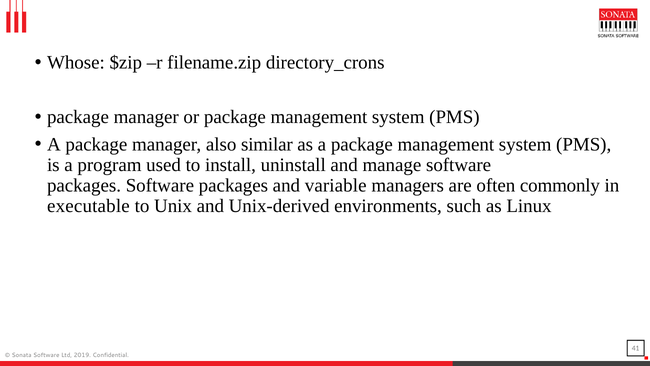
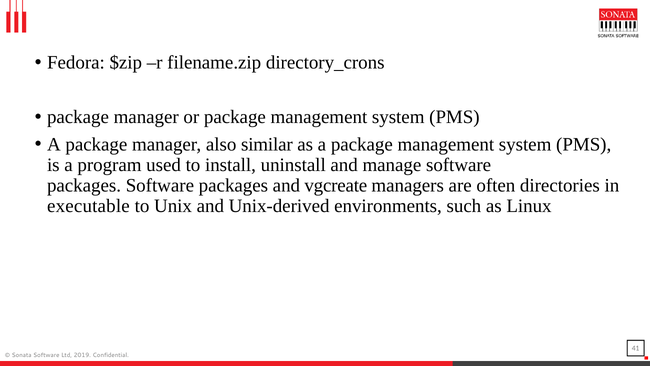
Whose: Whose -> Fedora (76, 62)
variable: variable -> vgcreate (336, 185)
commonly: commonly -> directories (560, 185)
